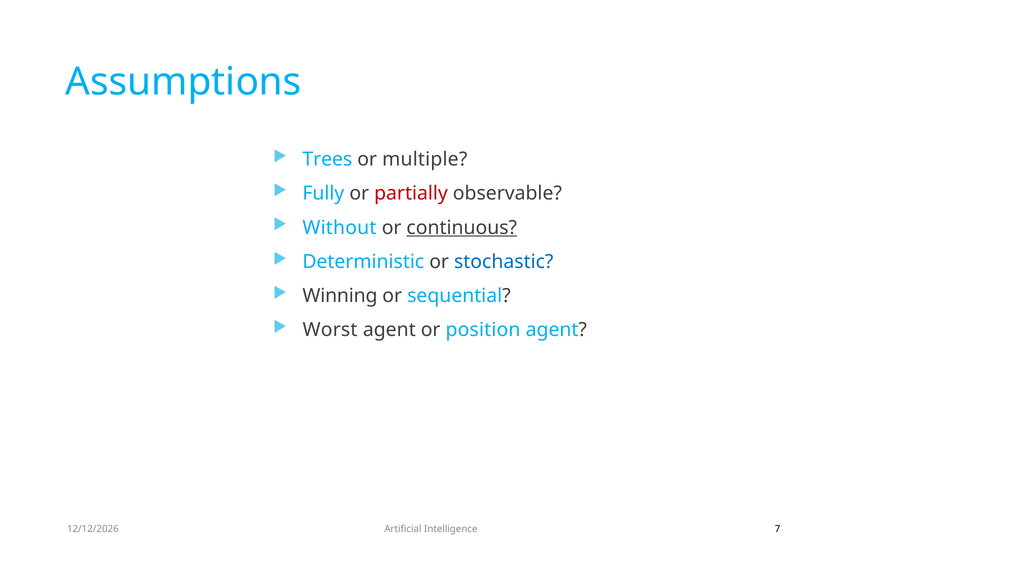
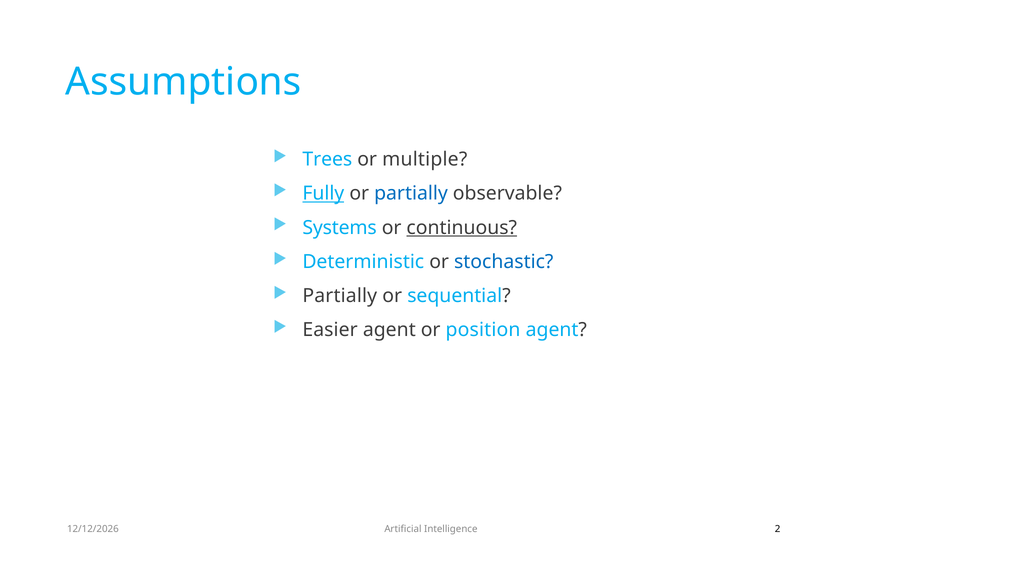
Fully underline: none -> present (323, 193)
partially colour: red -> blue (411, 193)
Without: Without -> Systems (340, 228)
Winning: Winning -> Partially (340, 296)
Worst: Worst -> Easier (330, 330)
7: 7 -> 2 (778, 529)
